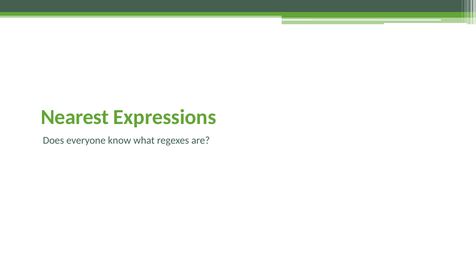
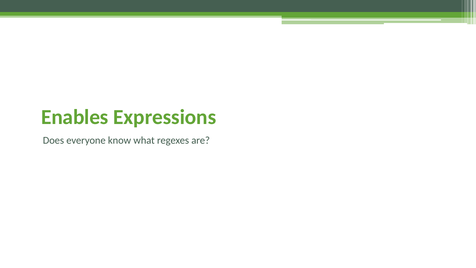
Nearest: Nearest -> Enables (75, 117)
